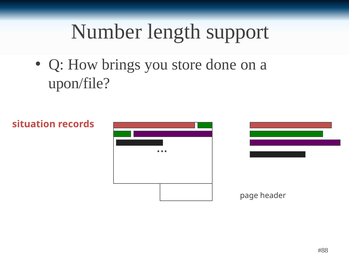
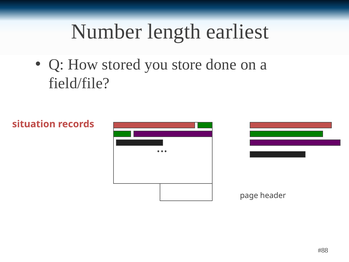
support: support -> earliest (237, 31)
brings: brings -> stored (121, 64)
upon/file: upon/file -> field/file (79, 83)
